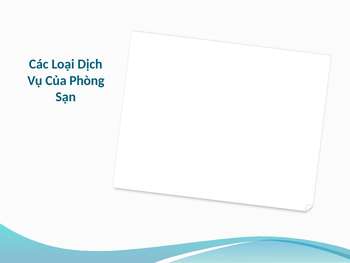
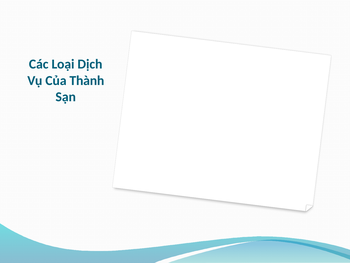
Phòng: Phòng -> Thành (87, 80)
